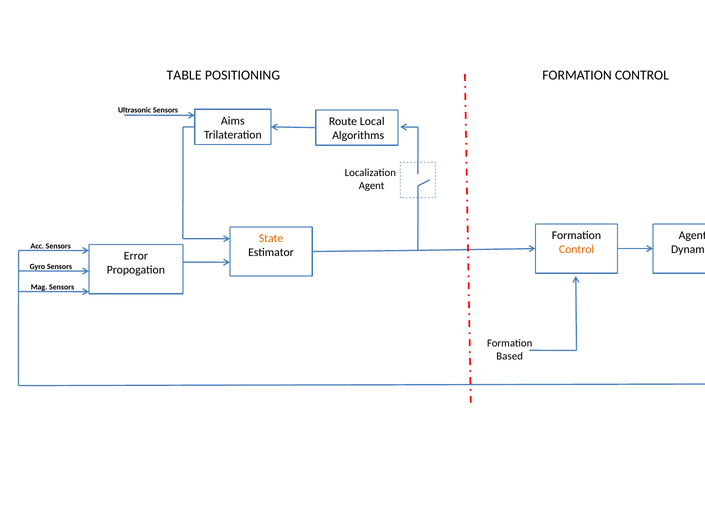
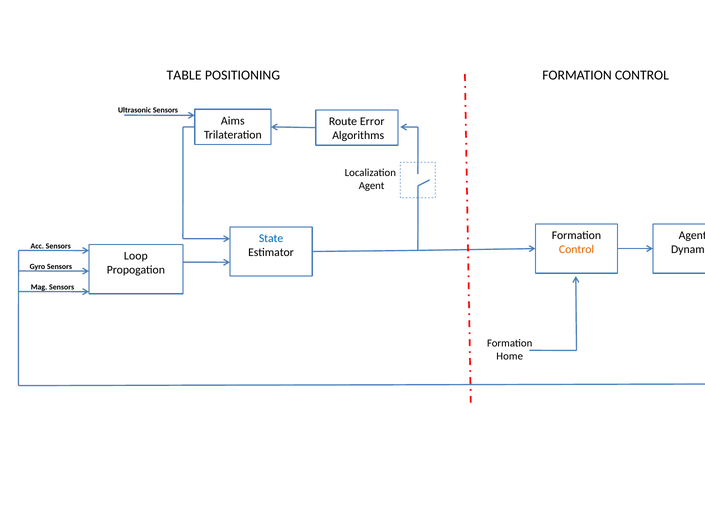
Local: Local -> Error (372, 121)
State colour: orange -> blue (271, 238)
Error: Error -> Loop (136, 256)
Based: Based -> Home (510, 356)
